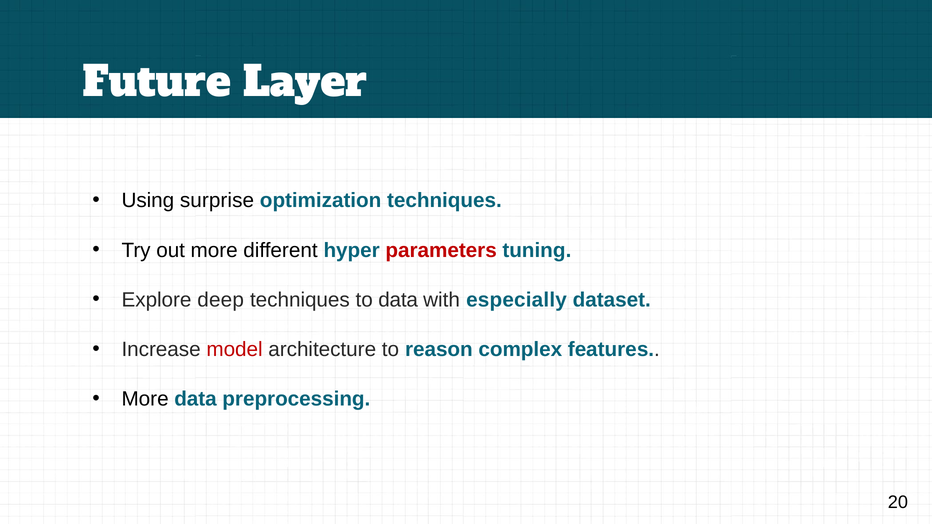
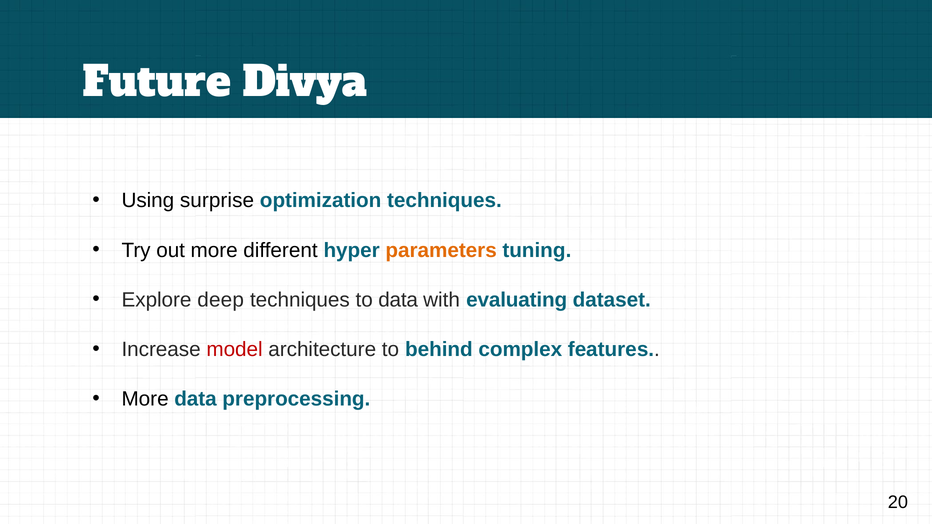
Layer: Layer -> Divya (305, 82)
parameters colour: red -> orange (441, 250)
especially: especially -> evaluating (517, 300)
reason: reason -> behind (439, 350)
